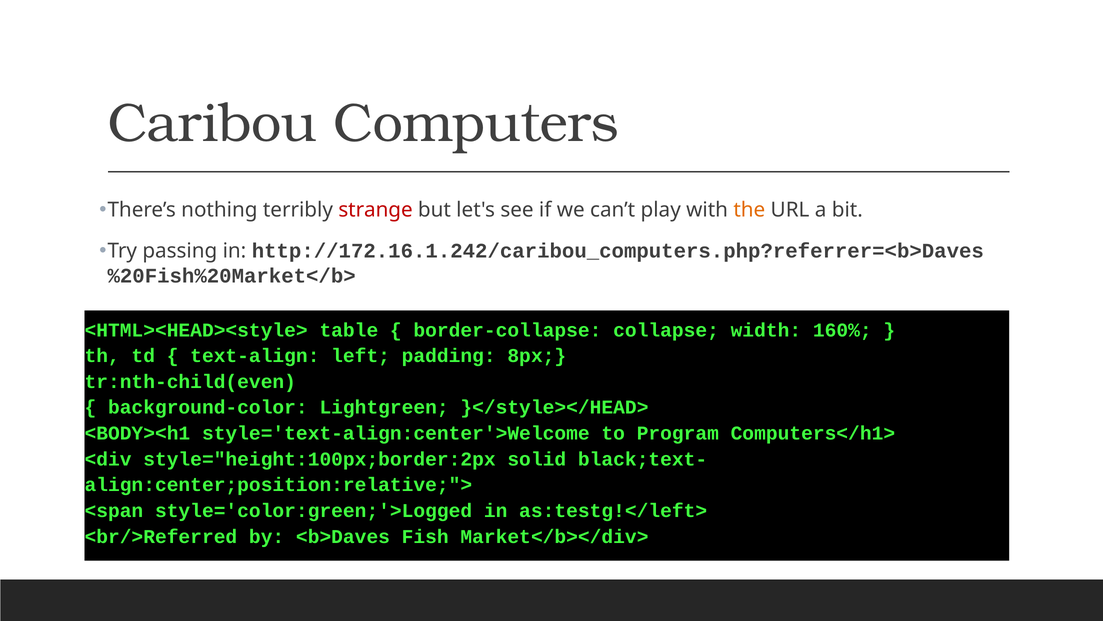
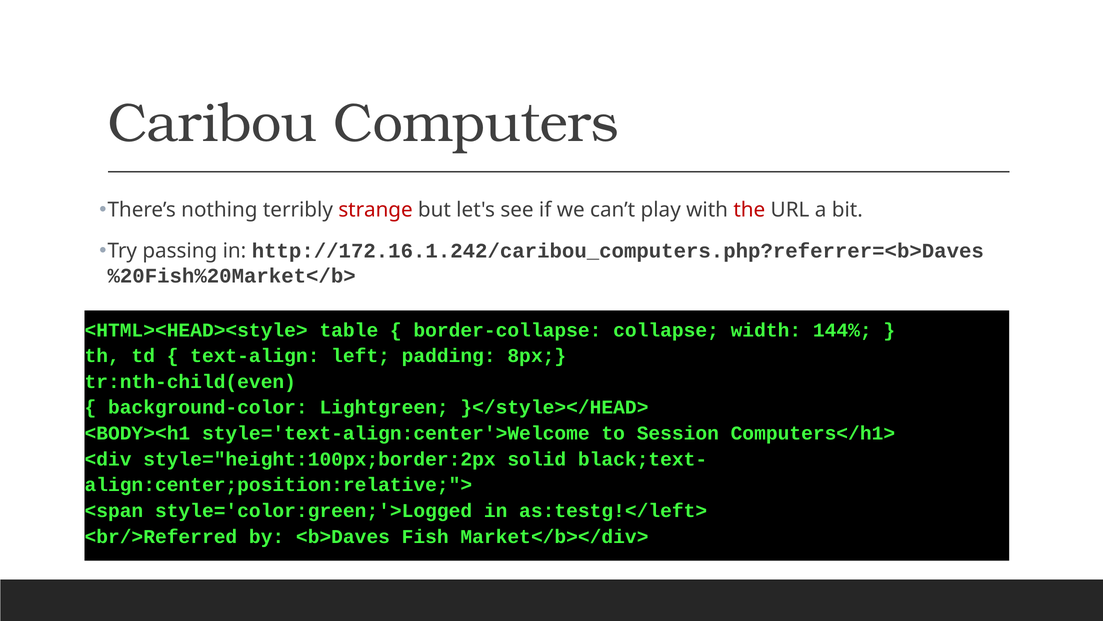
the colour: orange -> red (749, 210)
160%: 160% -> 144% (842, 330)
Program: Program -> Session (678, 433)
